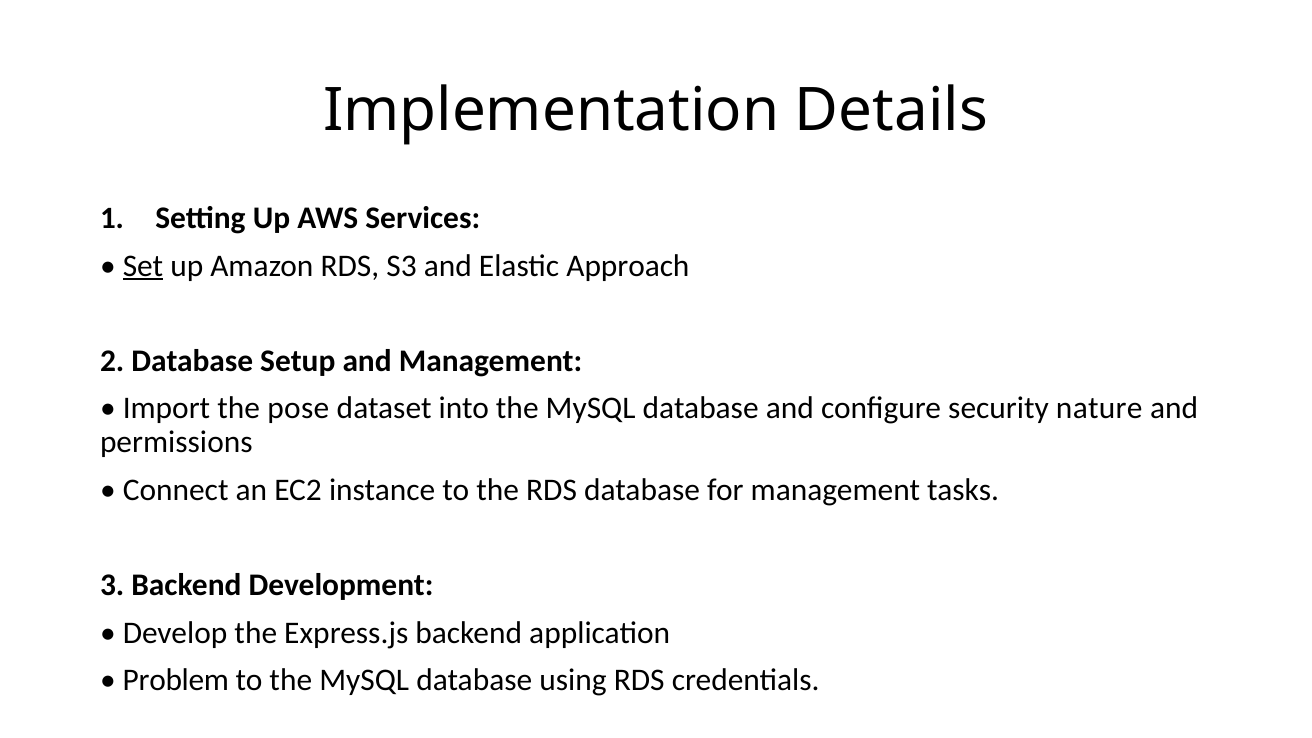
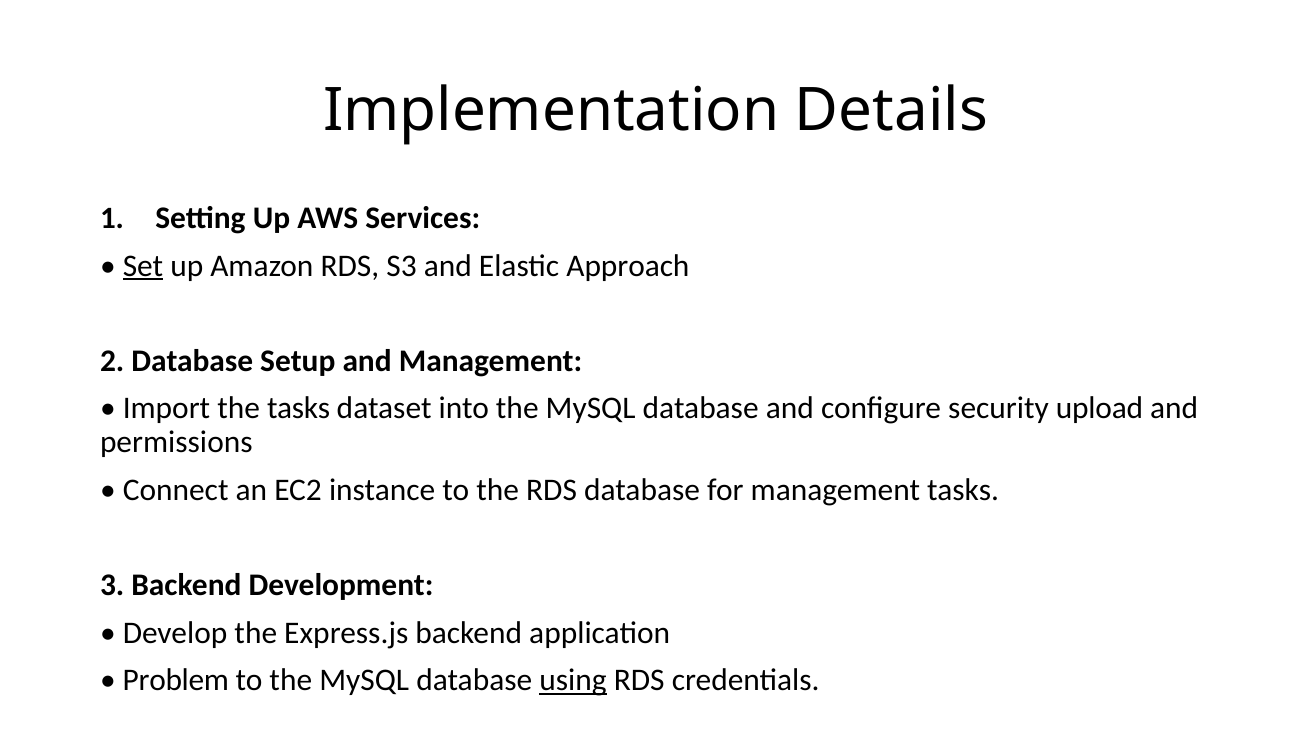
the pose: pose -> tasks (299, 409)
nature: nature -> upload (1100, 409)
using underline: none -> present (573, 681)
